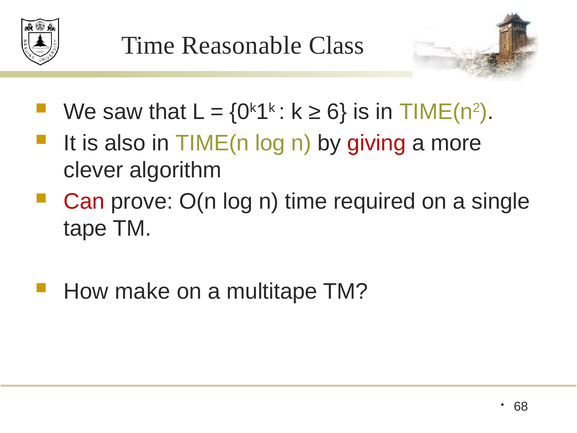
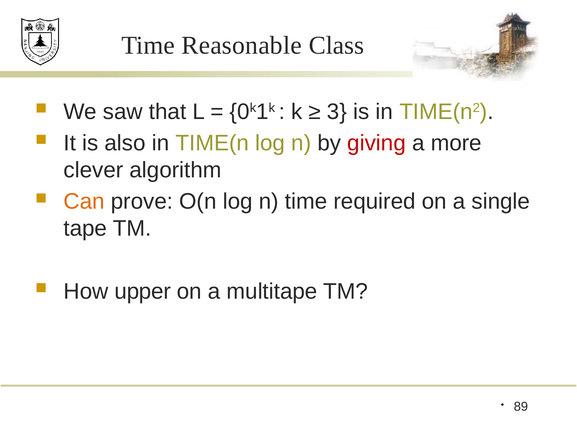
6: 6 -> 3 (337, 112)
Can colour: red -> orange (84, 201)
make: make -> upper (143, 291)
68: 68 -> 89 (521, 406)
